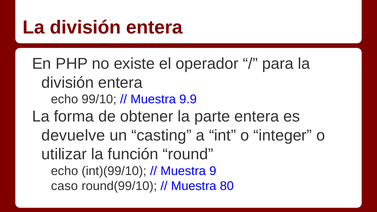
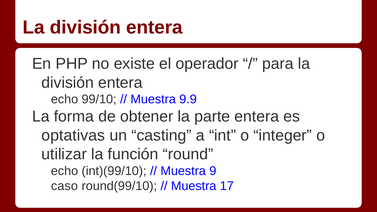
devuelve: devuelve -> optativas (73, 135)
80: 80 -> 17 (227, 186)
